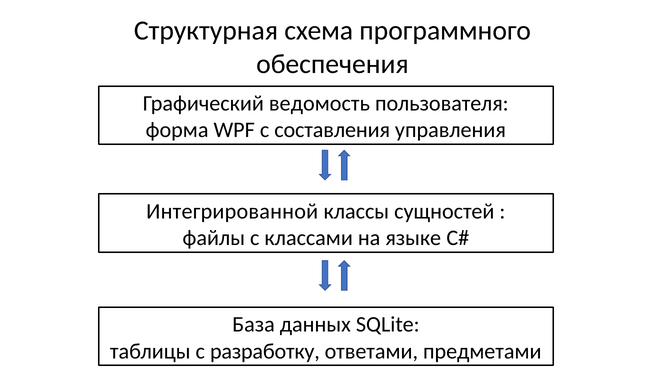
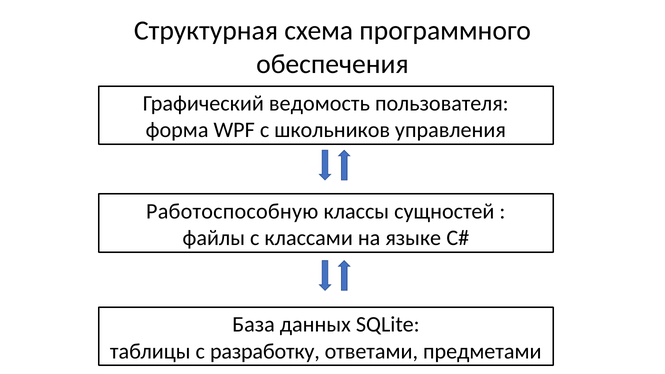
составления: составления -> школьников (332, 130)
Интегрированной: Интегрированной -> Работоспособную (232, 211)
